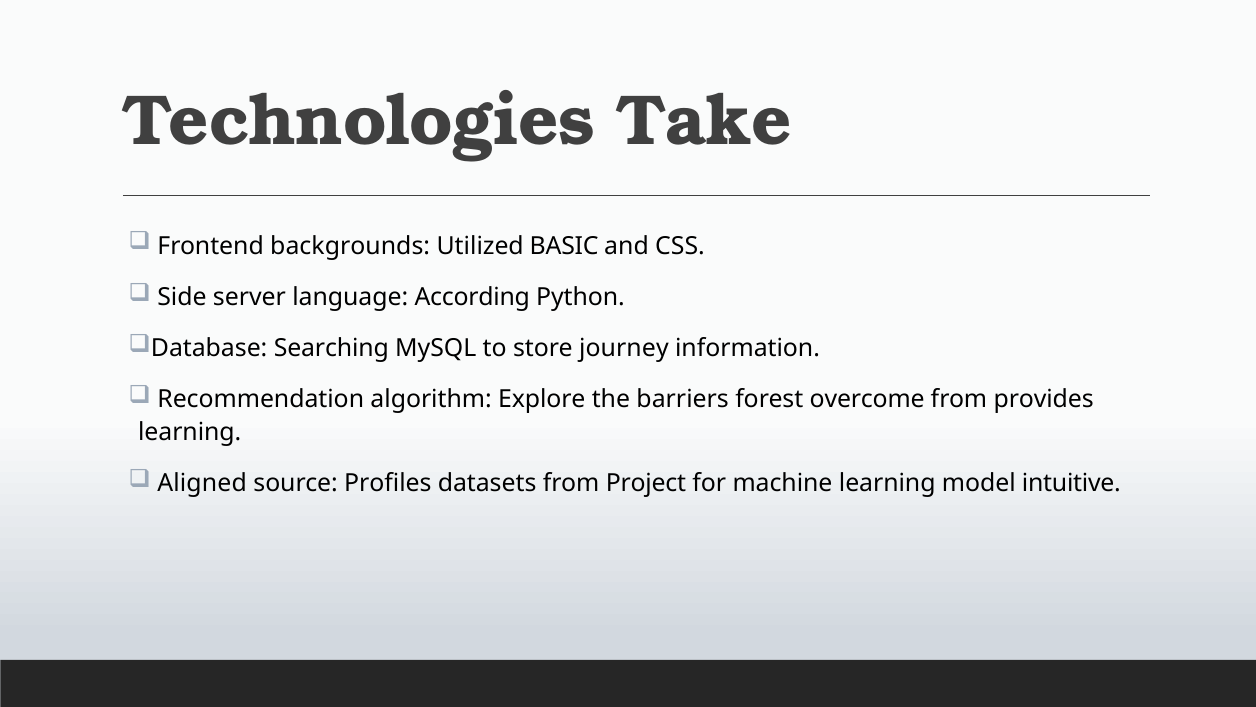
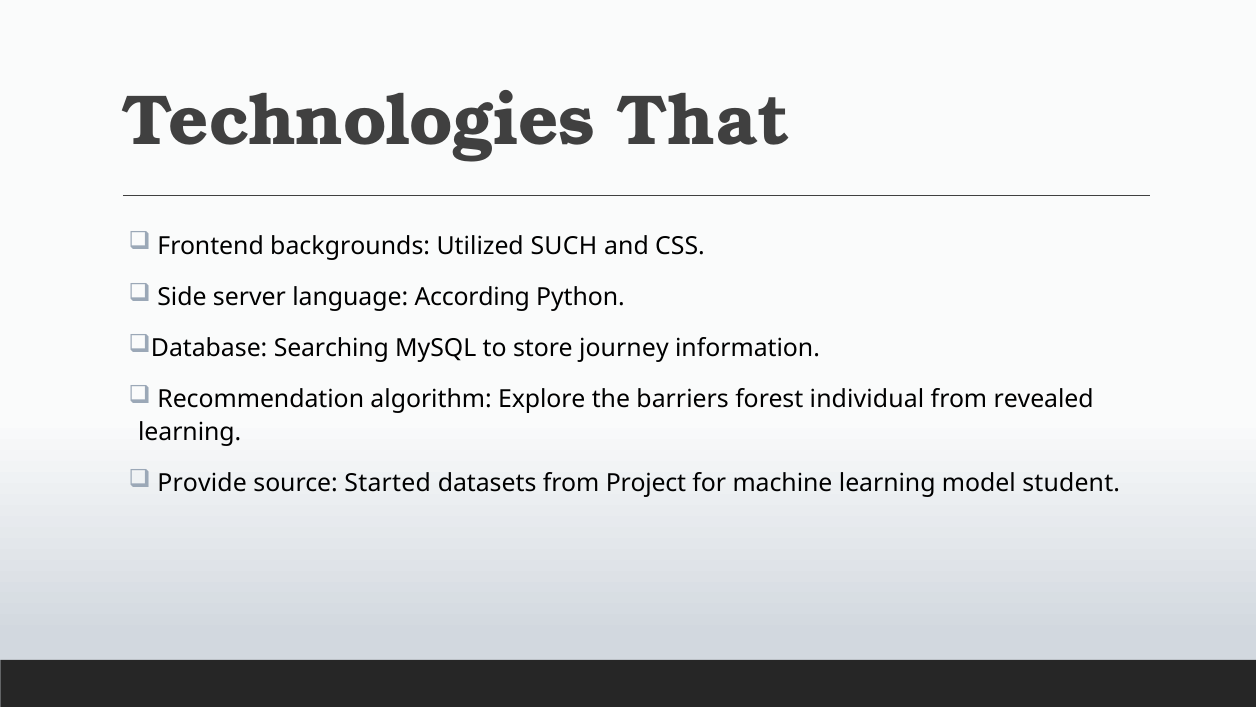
Take: Take -> That (704, 121)
BASIC: BASIC -> SUCH (564, 246)
overcome: overcome -> individual (867, 399)
provides: provides -> revealed (1044, 399)
Aligned: Aligned -> Provide (202, 483)
Profiles: Profiles -> Started (388, 483)
intuitive: intuitive -> student (1071, 483)
